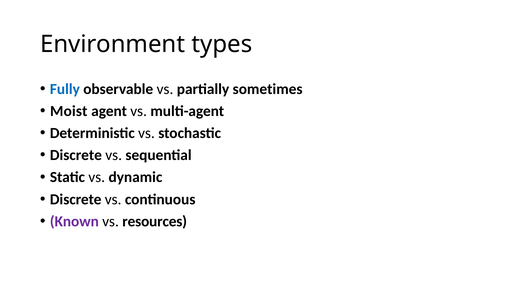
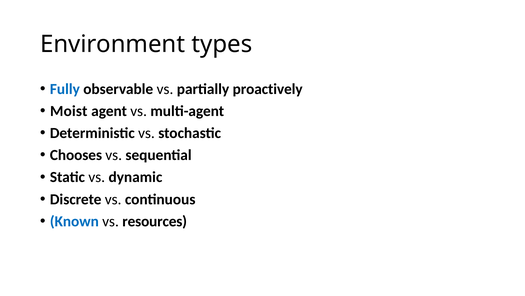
sometimes: sometimes -> proactively (268, 89)
Discrete: Discrete -> Chooses (76, 155)
Known colour: purple -> blue (74, 221)
